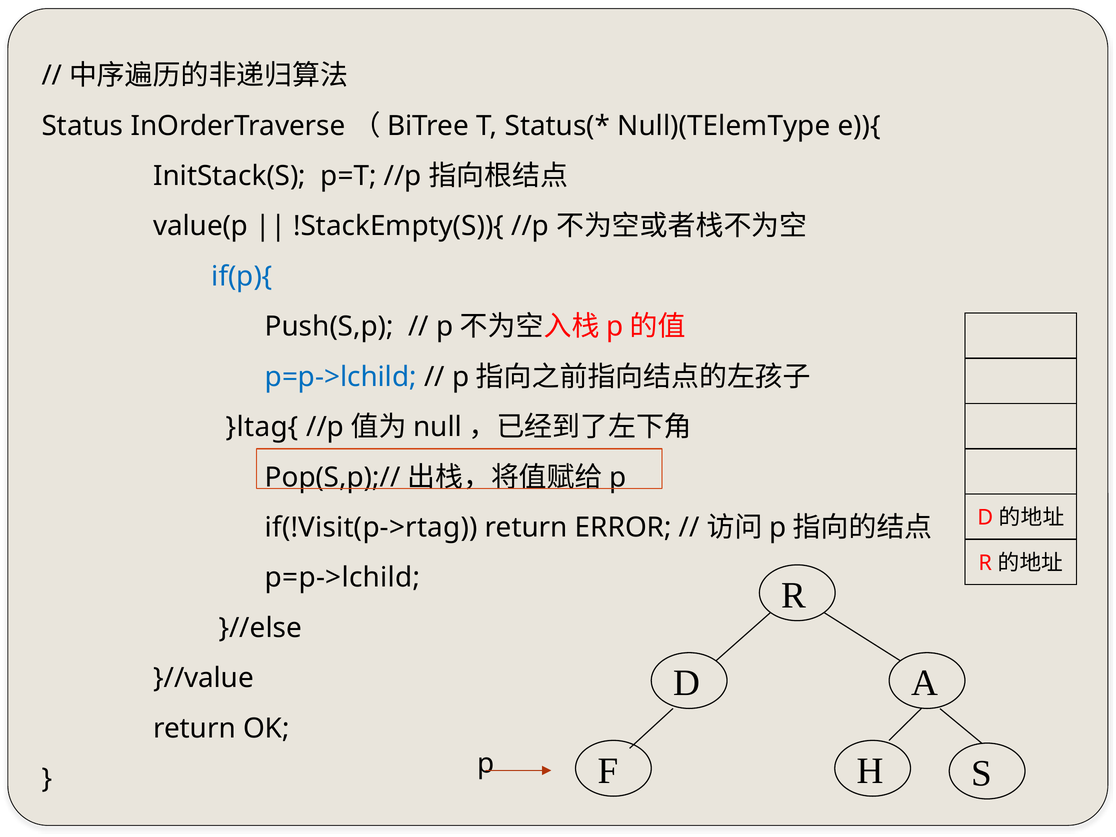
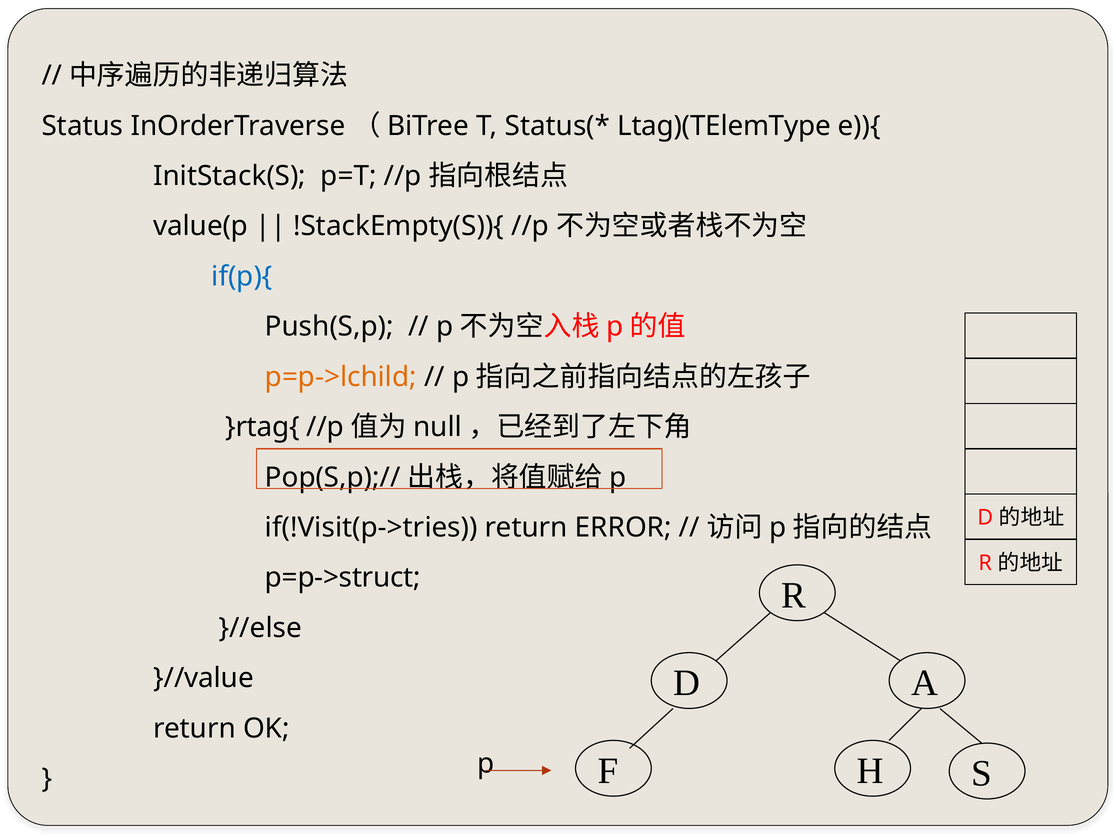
Null)(TElemType: Null)(TElemType -> Ltag)(TElemType (724, 126)
p=p->lchild colour: blue -> orange (341, 377)
}ltag{: }ltag{ -> }rtag{ (262, 427)
if(!Visit(p->rtag: if(!Visit(p->rtag -> if(!Visit(p->tries (371, 528)
p=p->lchild: p=p->lchild -> p=p->struct (343, 578)
